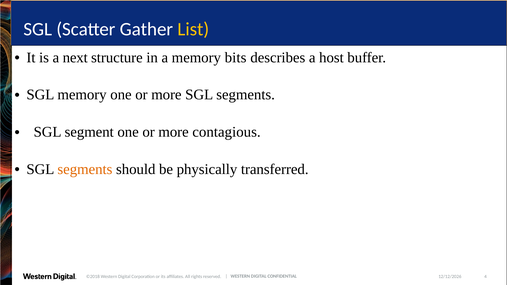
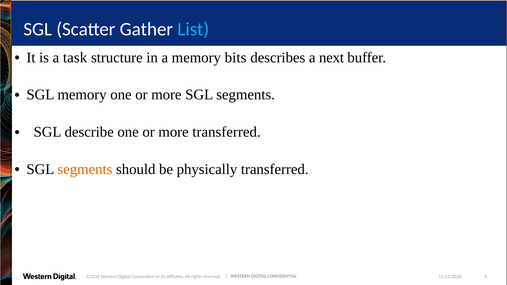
List colour: yellow -> light blue (193, 29)
next: next -> task (75, 58)
host: host -> next (332, 58)
segment: segment -> describe (89, 132)
more contagious: contagious -> transferred (227, 132)
